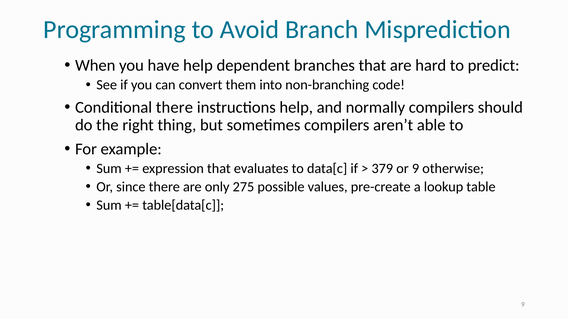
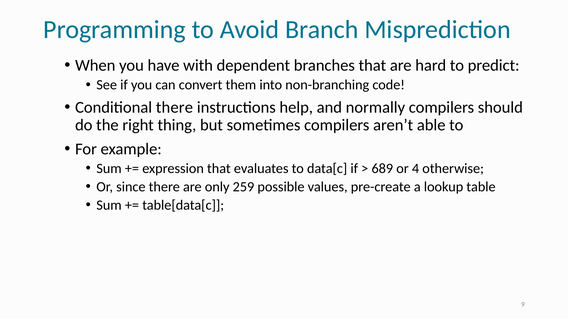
have help: help -> with (198, 65)
379: 379 -> 689 (382, 169)
or 9: 9 -> 4 (416, 169)
275: 275 -> 259 (243, 187)
